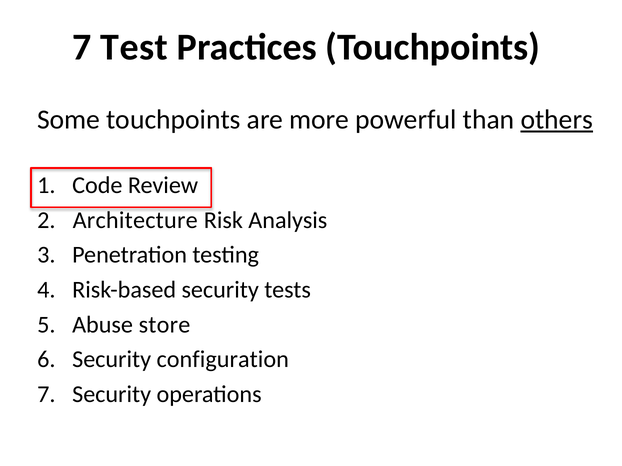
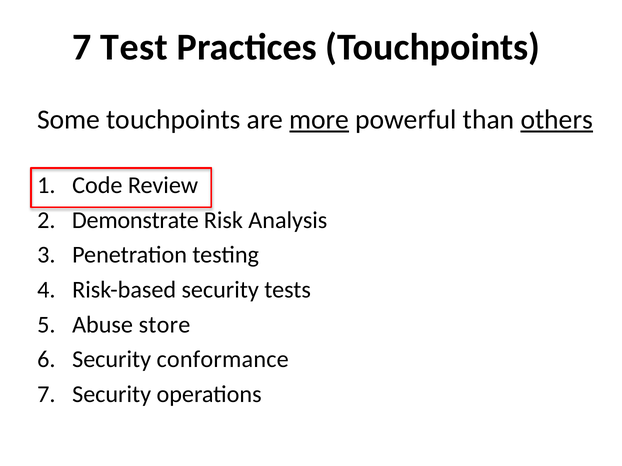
more underline: none -> present (319, 120)
Architecture: Architecture -> Demonstrate (135, 220)
configuration: configuration -> conformance (223, 360)
